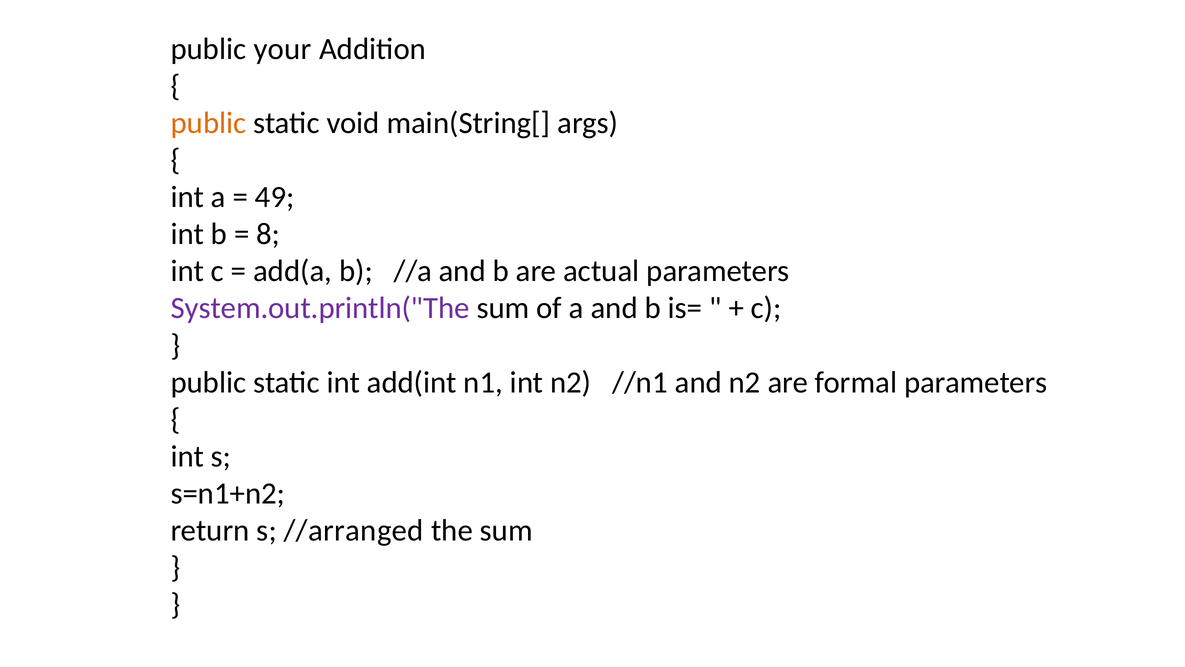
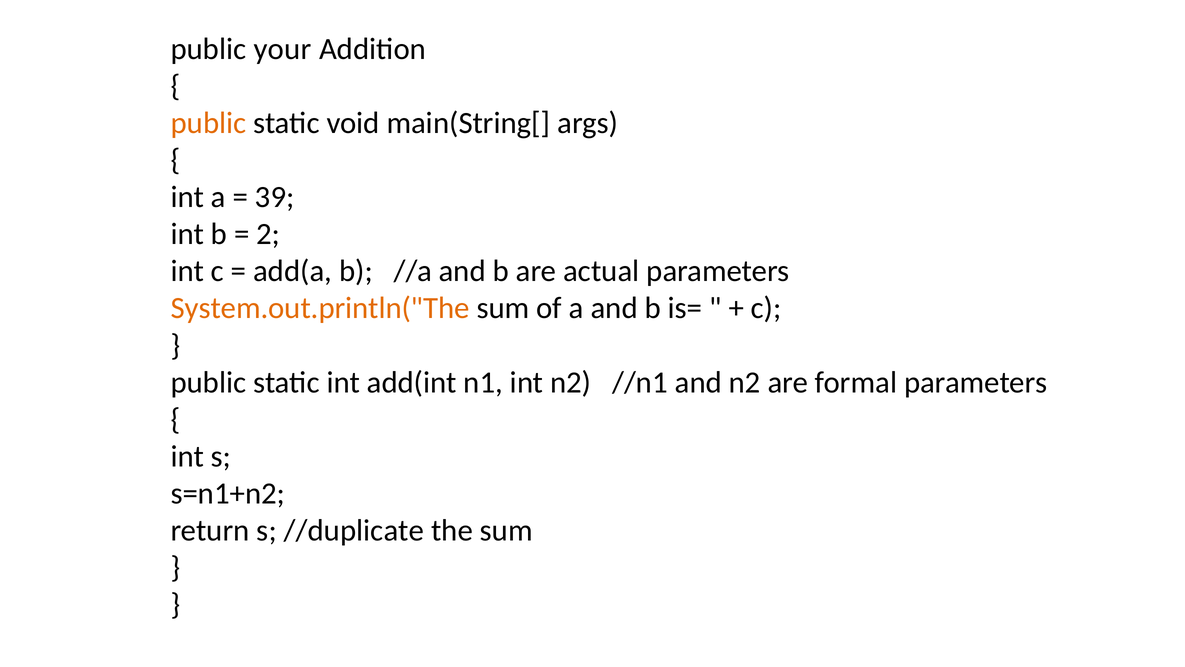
49: 49 -> 39 (275, 197)
8: 8 -> 2 (268, 234)
System.out.println("The colour: purple -> orange (320, 308)
//arranged: //arranged -> //duplicate (354, 530)
